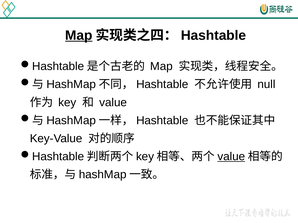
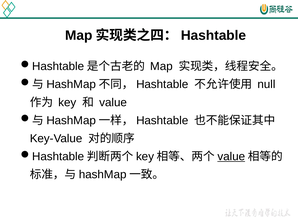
Map underline: present -> none (79, 35)
